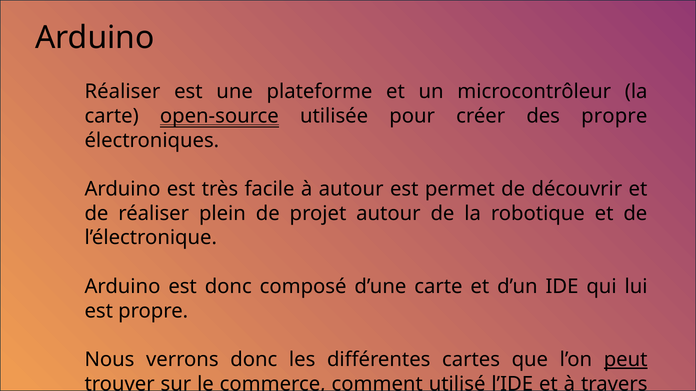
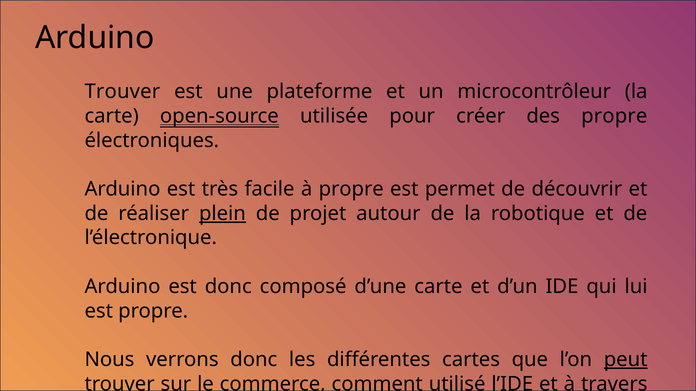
Réaliser: Réaliser -> Trouver (122, 92)
à autour: autour -> propre (351, 189)
plein underline: none -> present (222, 214)
